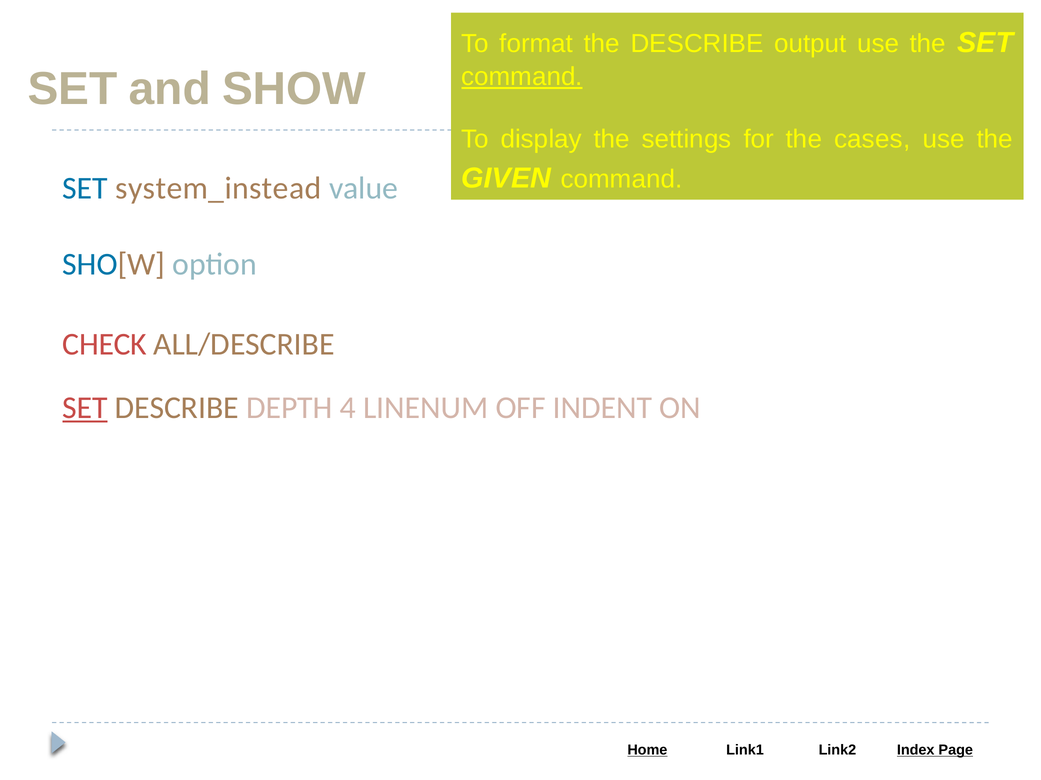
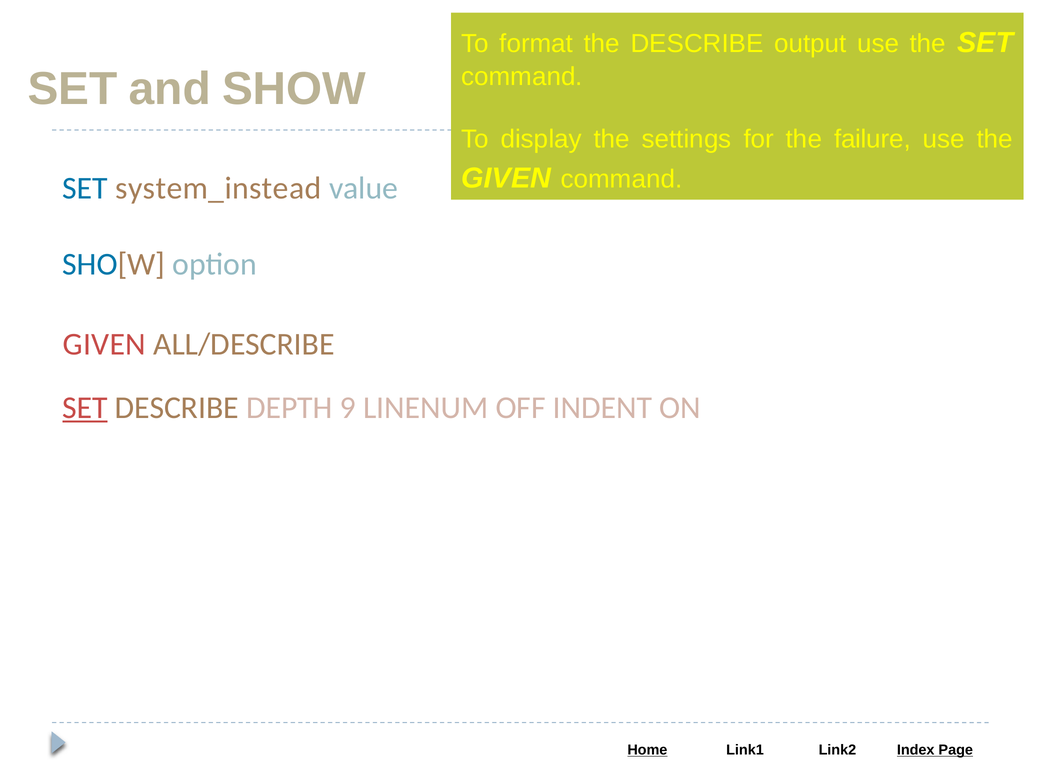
command underline: present -> none (522, 77)
cases: cases -> failure (872, 139)
CHECK: CHECK -> GIVEN (104, 345)
4: 4 -> 9 (348, 408)
